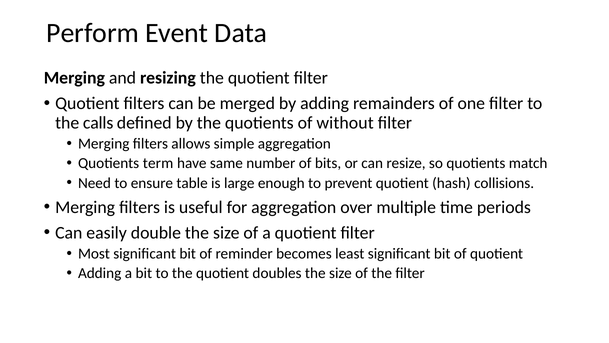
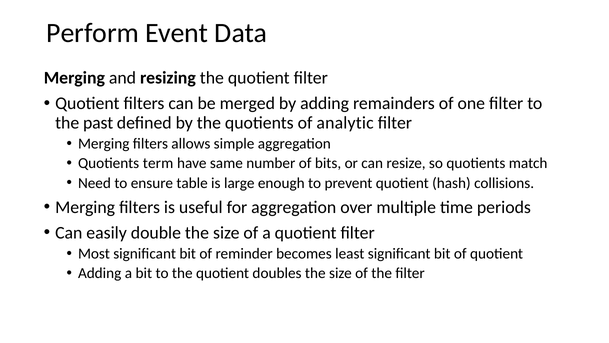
calls: calls -> past (98, 123)
without: without -> analytic (345, 123)
